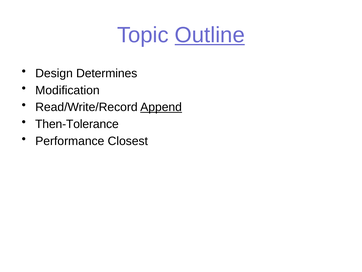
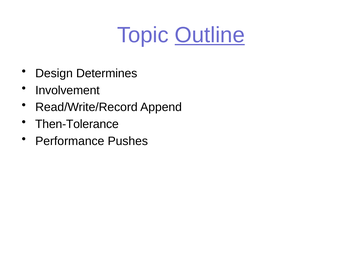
Modification: Modification -> Involvement (67, 90)
Append underline: present -> none (161, 107)
Closest: Closest -> Pushes (128, 141)
